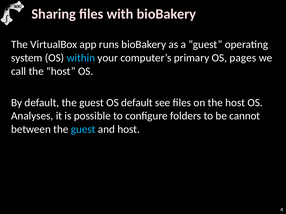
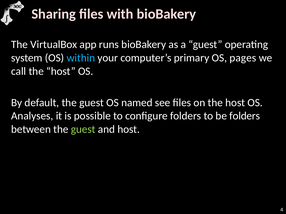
OS default: default -> named (137, 103)
be cannot: cannot -> folders (245, 116)
guest colour: light blue -> light green (83, 129)
